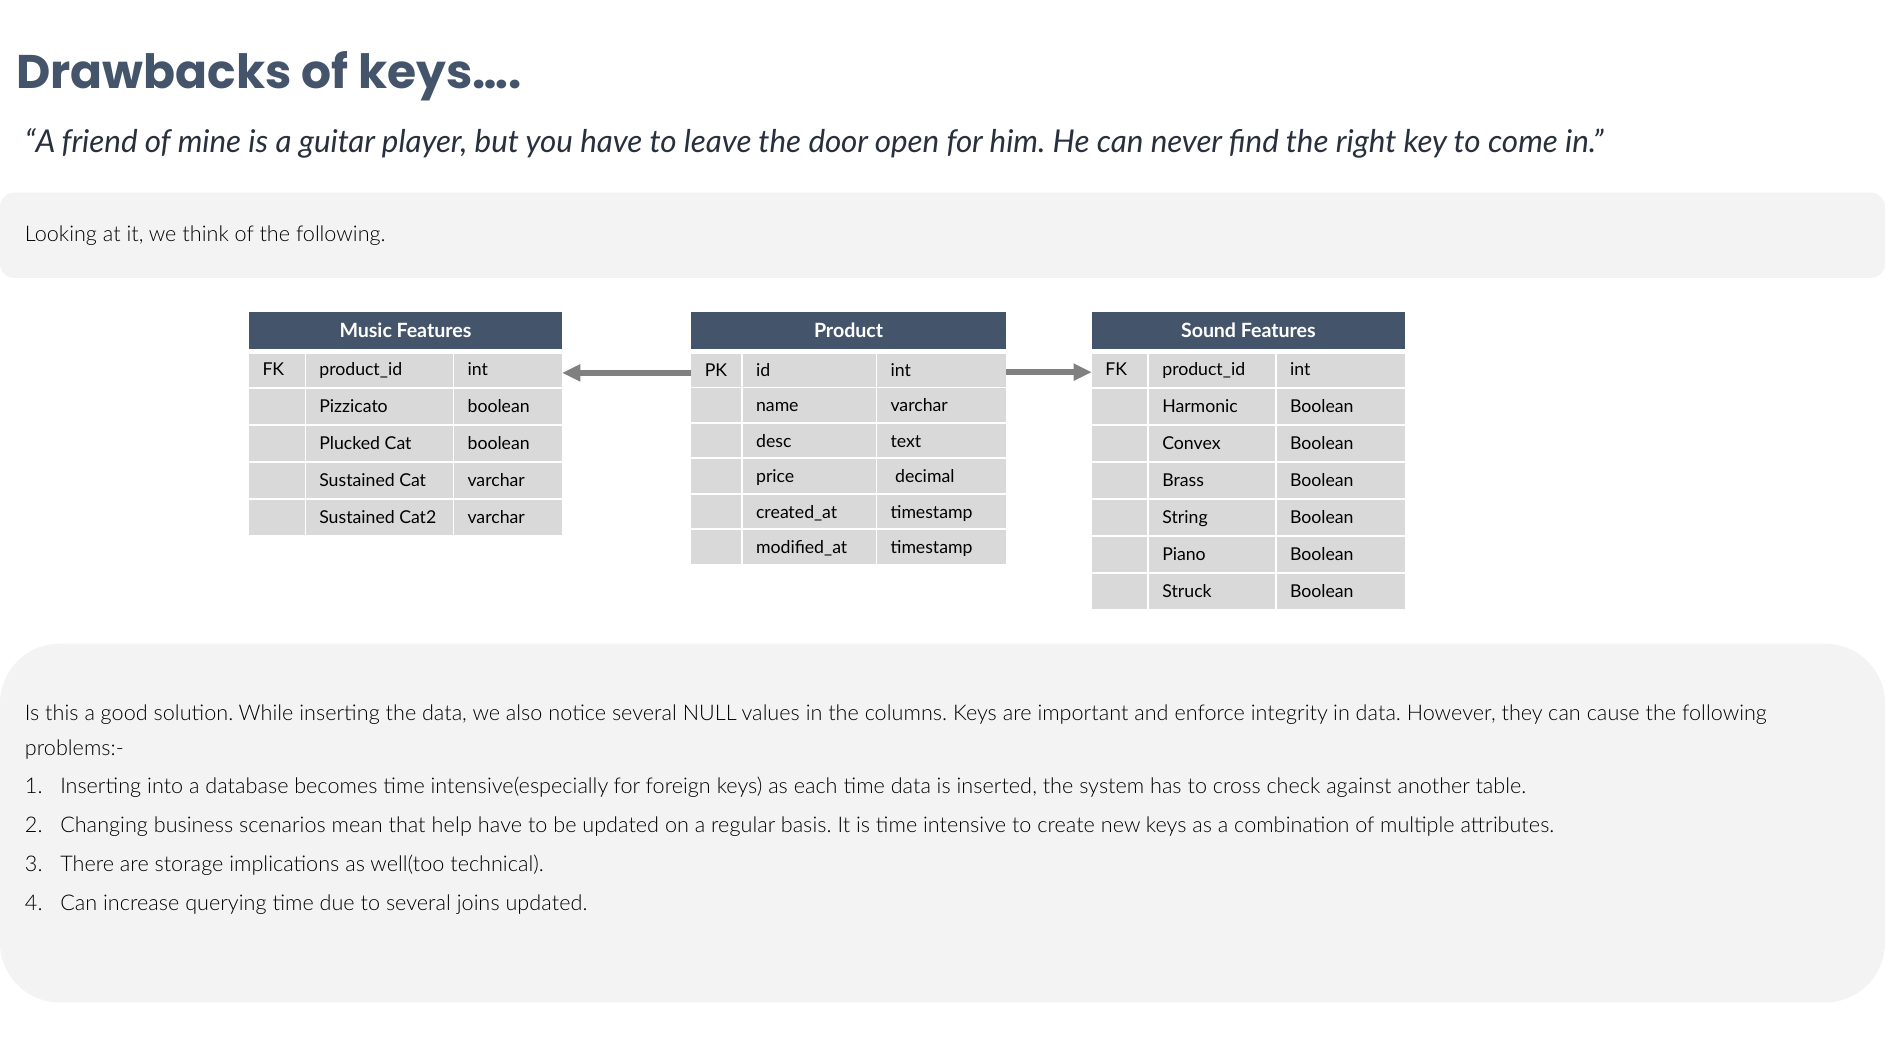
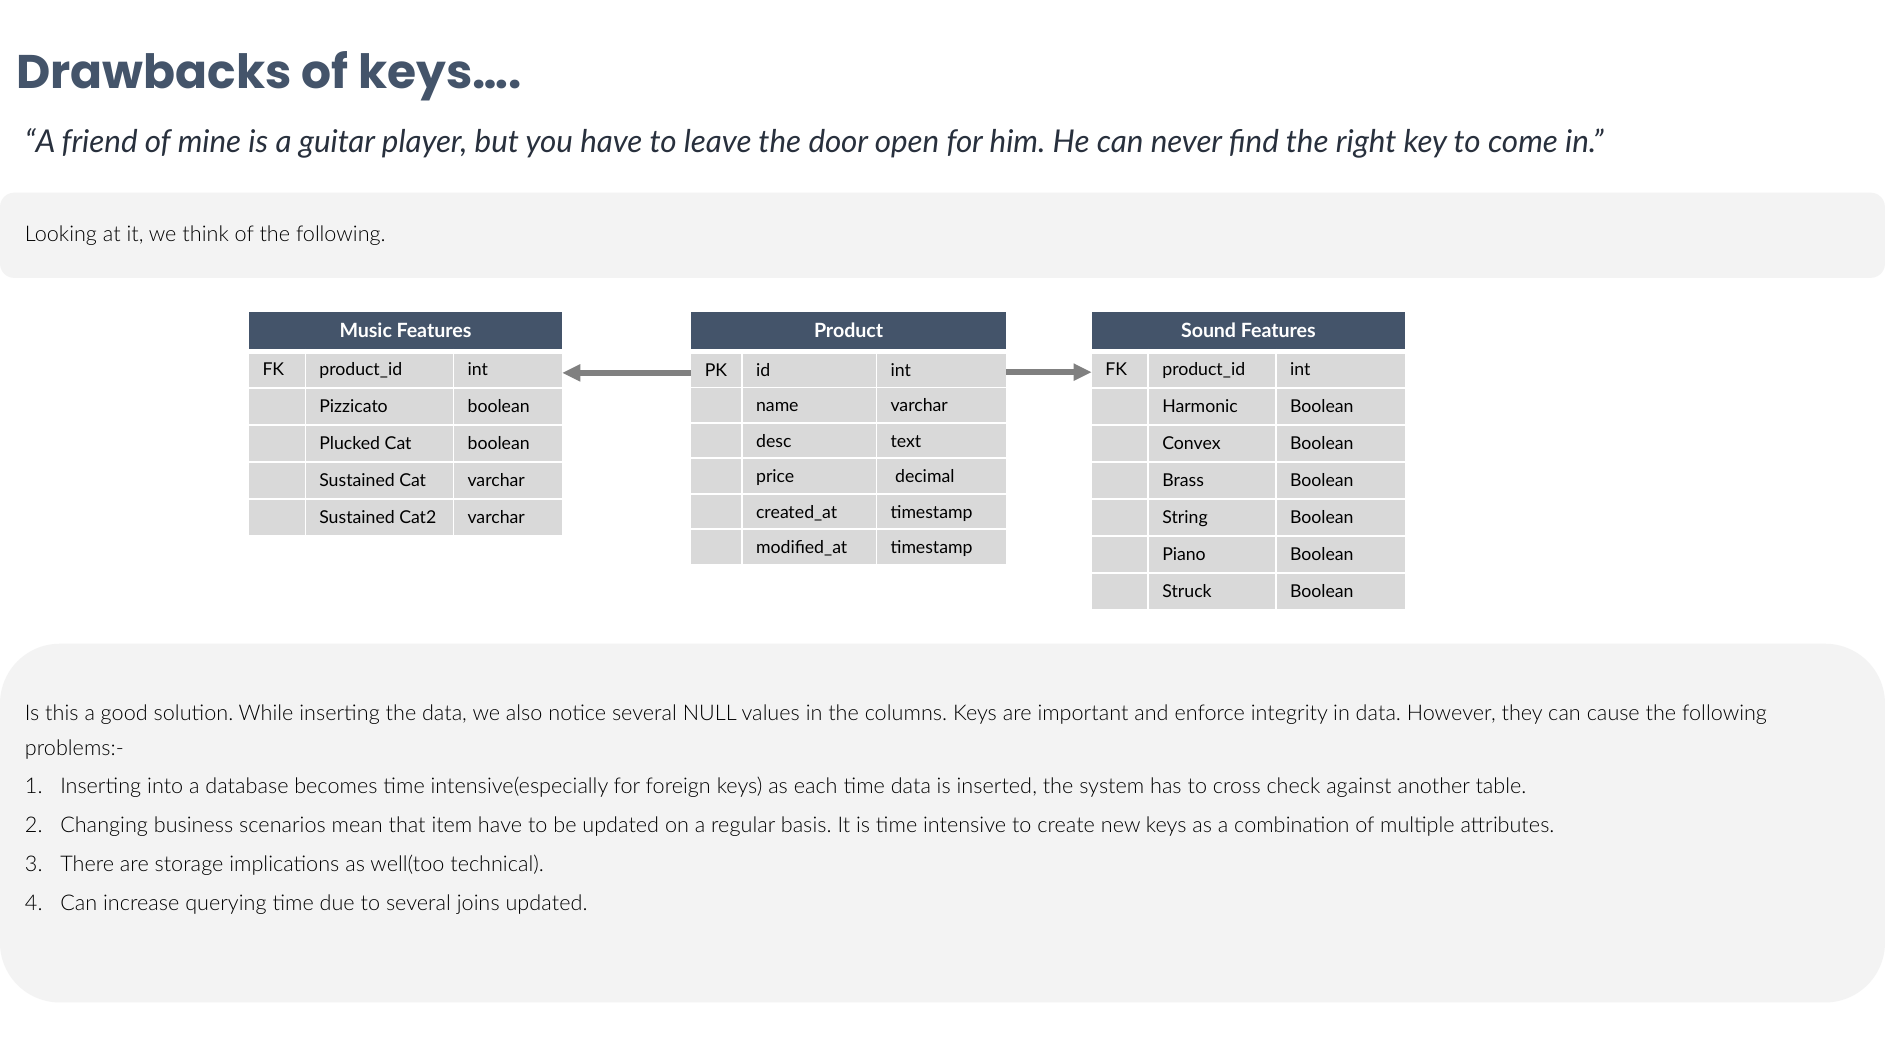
help: help -> item (452, 825)
